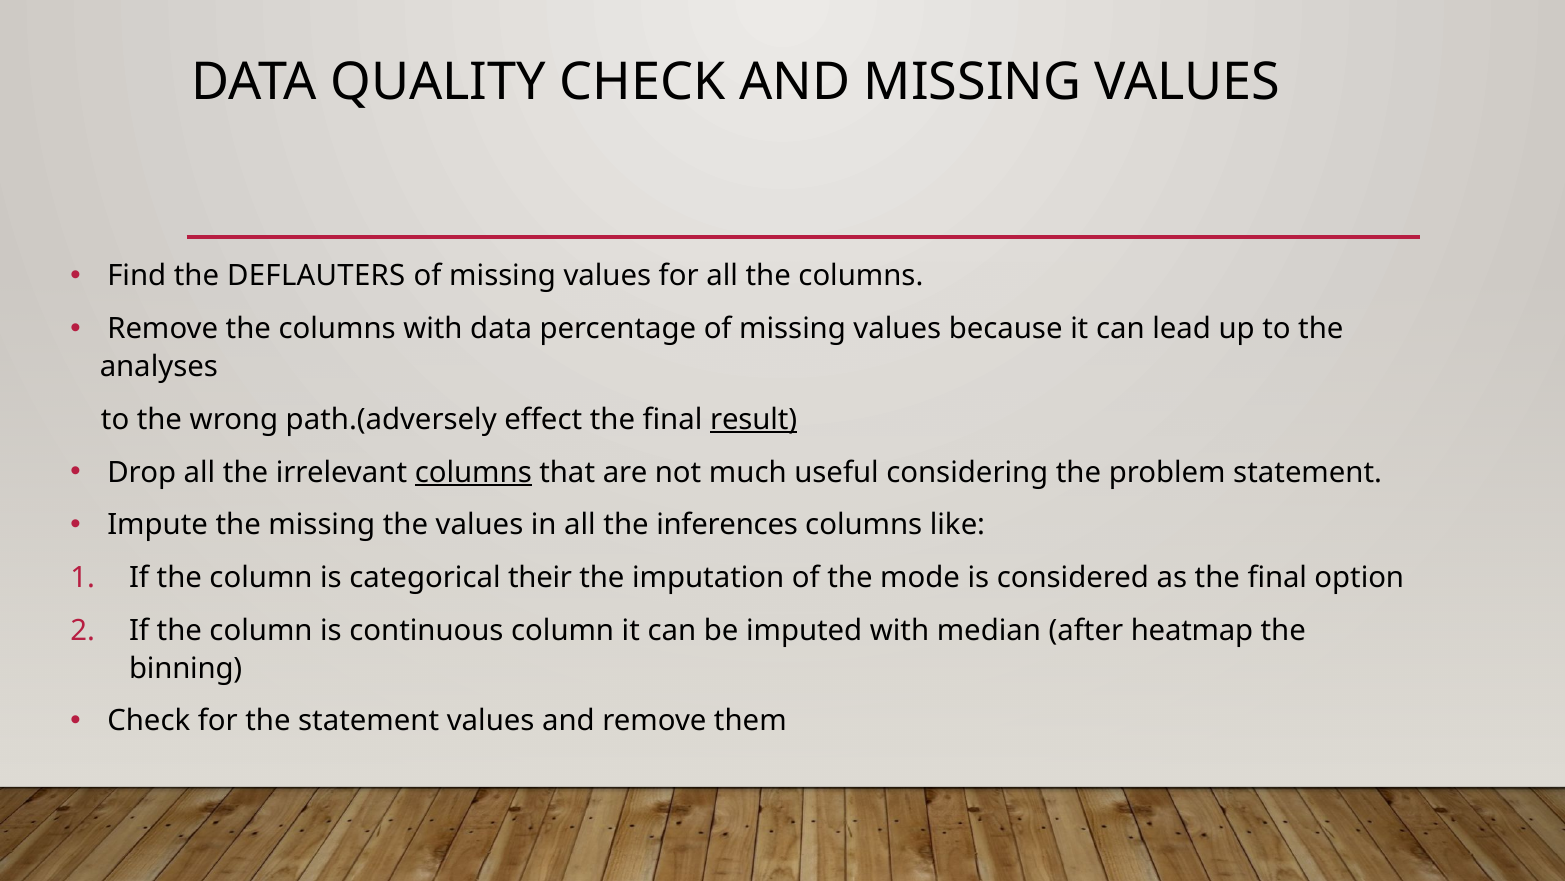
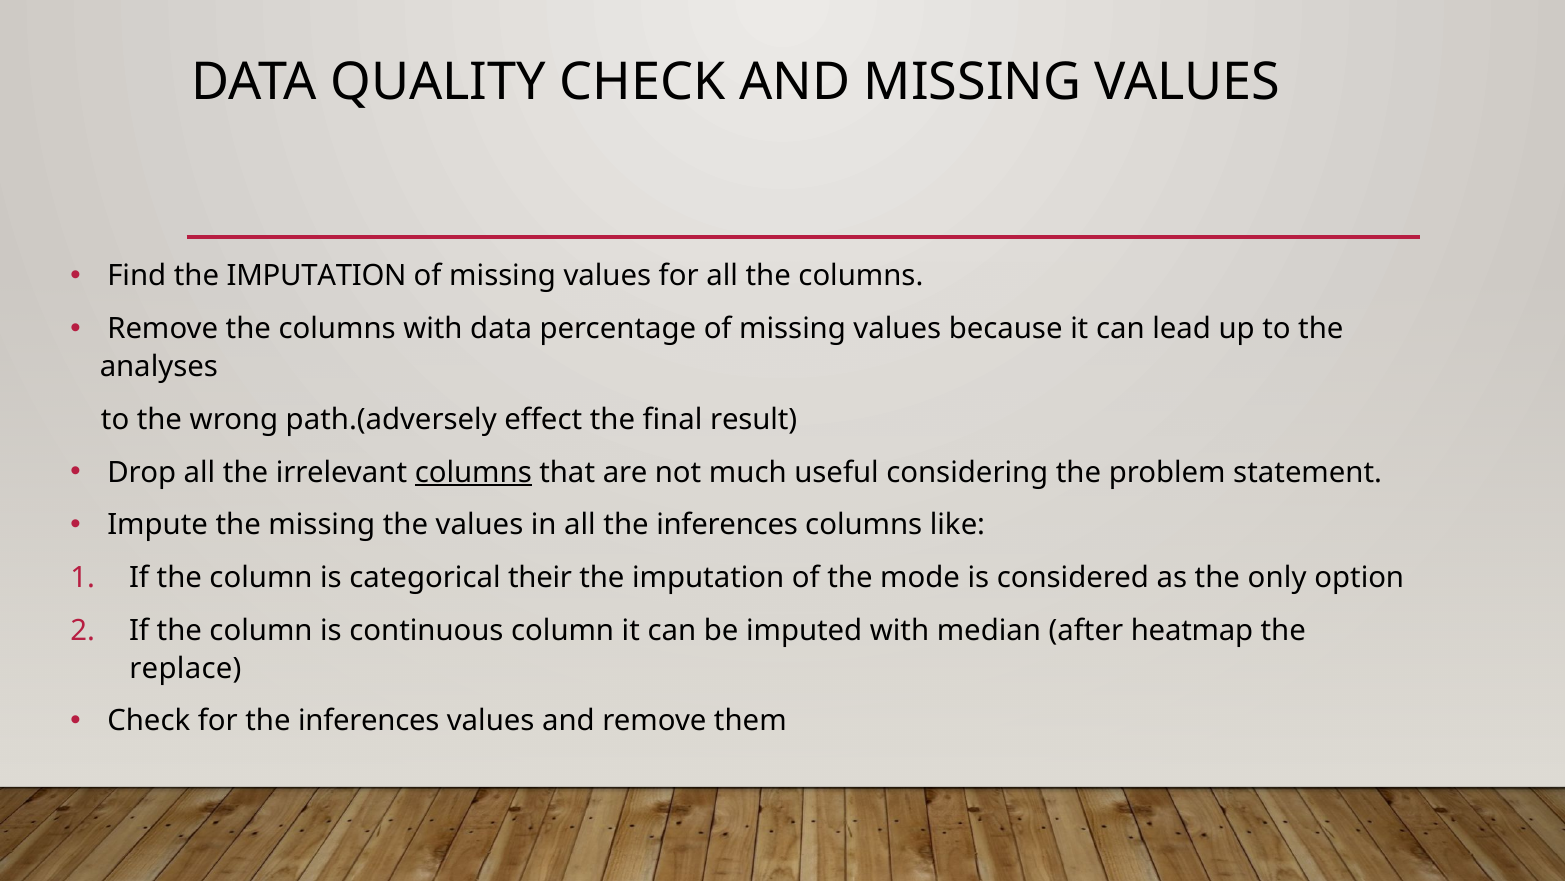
Find the DEFLAUTERS: DEFLAUTERS -> IMPUTATION (317, 276)
result underline: present -> none (754, 419)
as the final: final -> only (1277, 577)
binning: binning -> replace (185, 668)
for the statement: statement -> inferences (369, 720)
